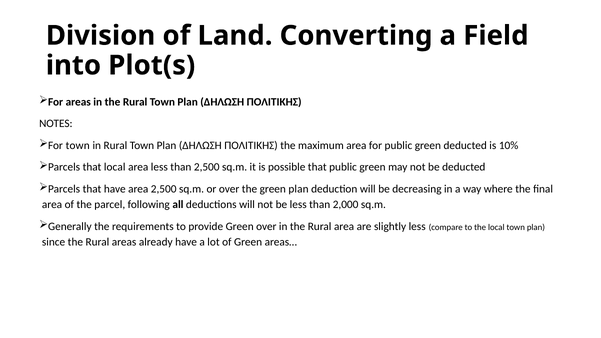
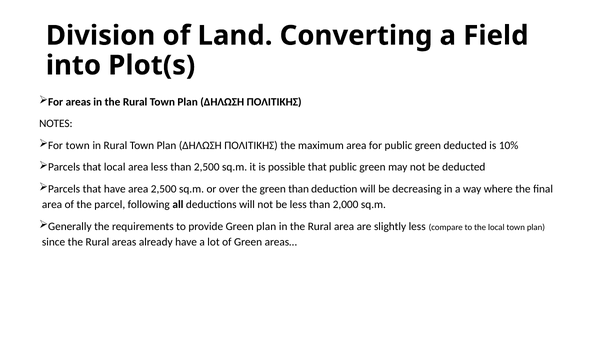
green plan: plan -> than (299, 189)
Green over: over -> plan (266, 226)
